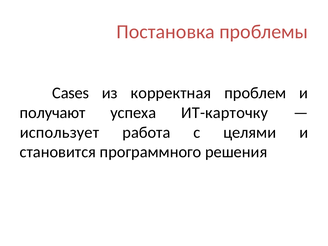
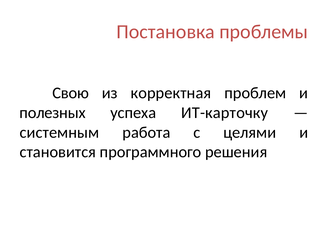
Cases: Cases -> Свою (71, 93)
получают: получают -> полезных (53, 113)
использует: использует -> системным (60, 132)
